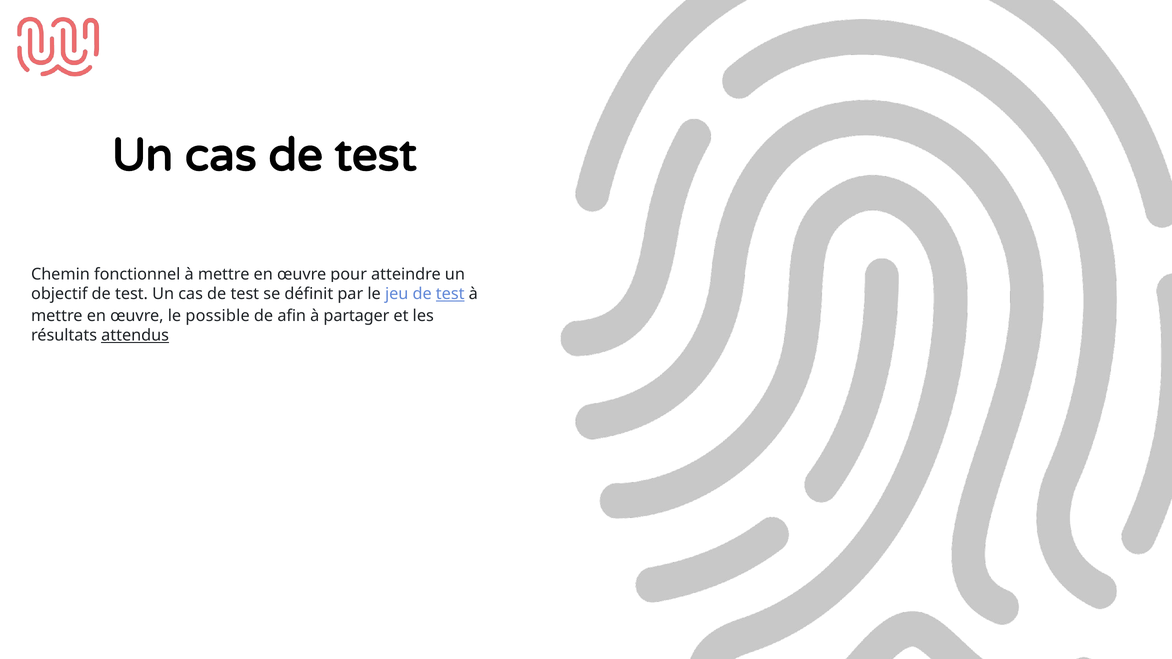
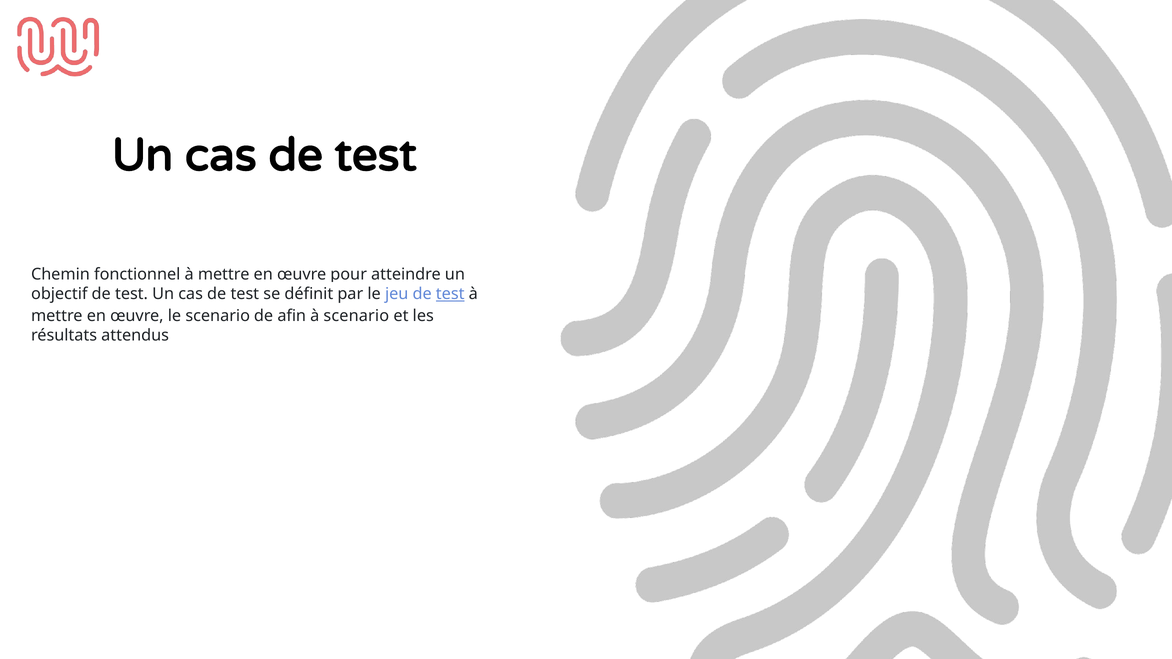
le possible: possible -> scenario (218, 316)
à partager: partager -> scenario (356, 316)
attendus underline: present -> none (135, 336)
